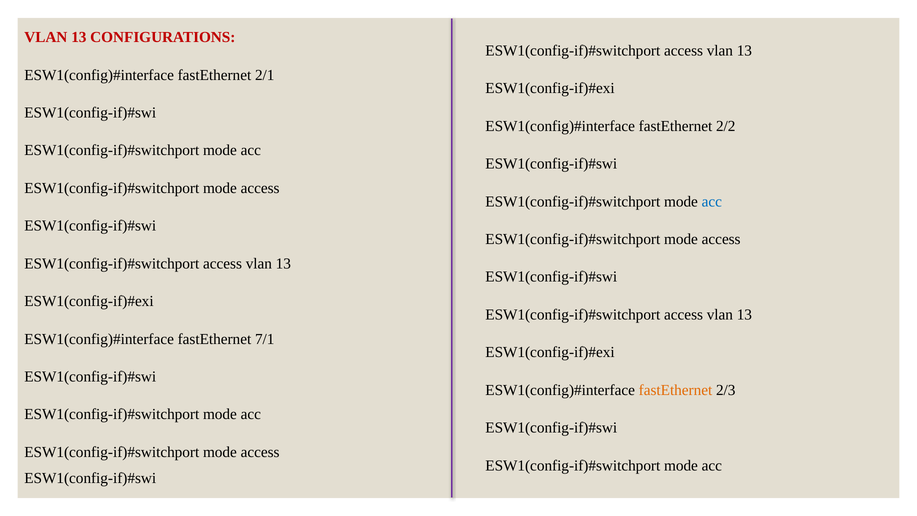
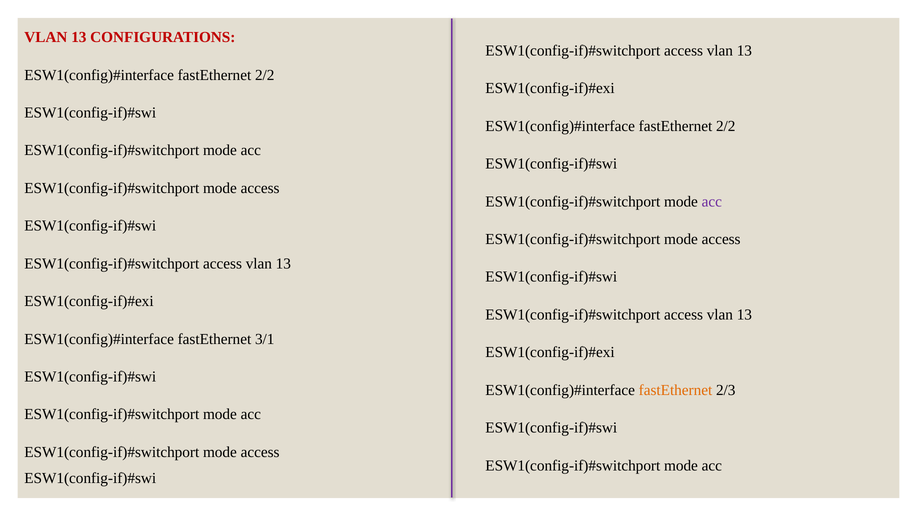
2/1: 2/1 -> 2/2 (265, 75)
acc colour: blue -> purple (712, 201)
7/1: 7/1 -> 3/1 (265, 339)
